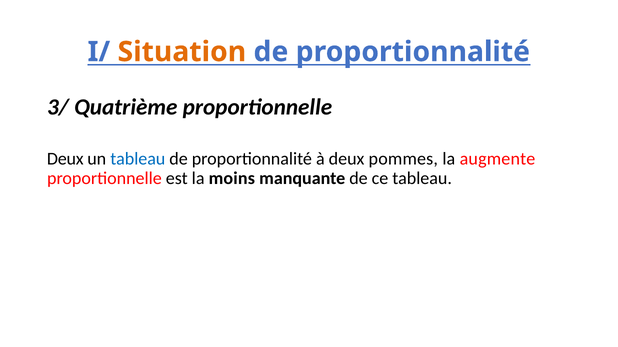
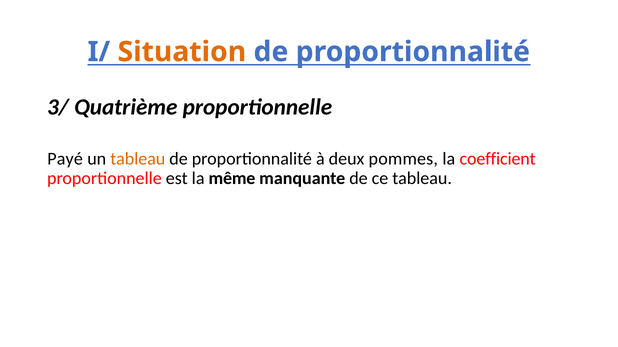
Deux: Deux -> Payé (65, 159)
tableau colour: blue -> orange (138, 159)
augmente: augmente -> coefficient (498, 159)
moins: moins -> même (232, 178)
